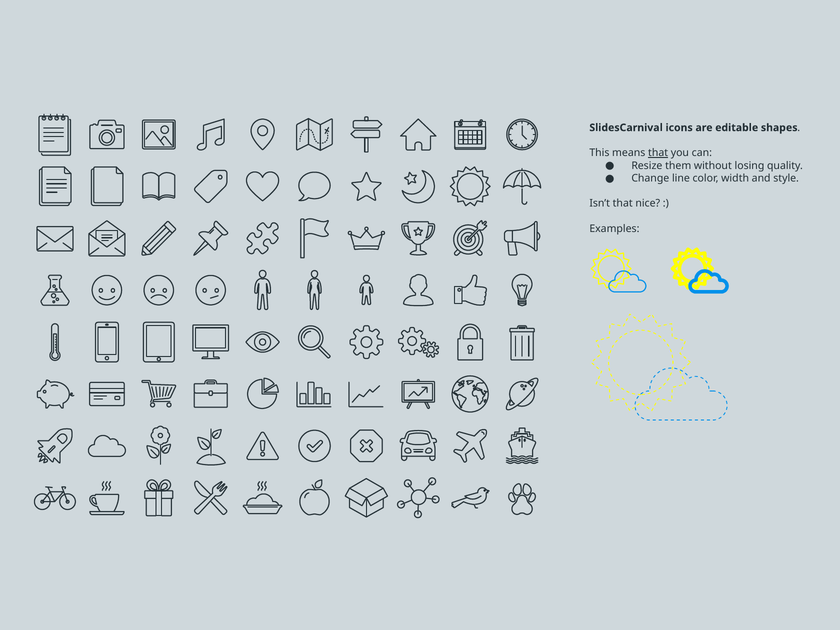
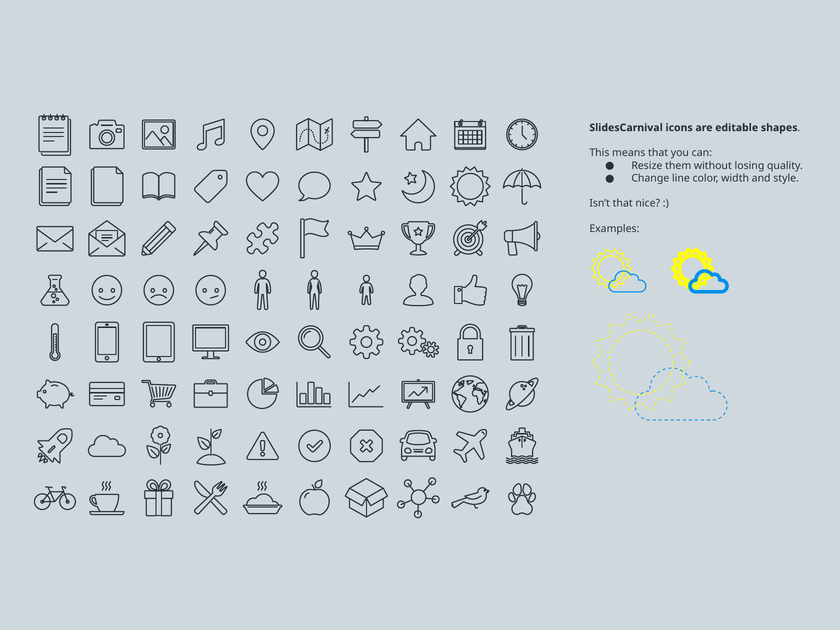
that underline: present -> none (658, 153)
